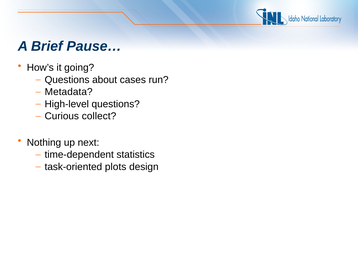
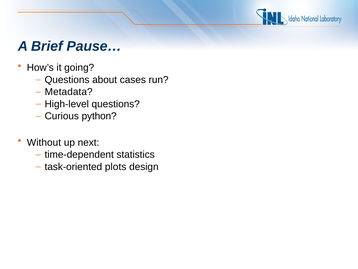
collect: collect -> python (99, 116)
Nothing: Nothing -> Without (44, 142)
